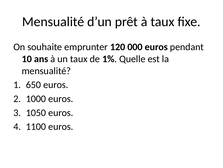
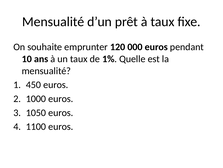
650: 650 -> 450 (33, 84)
